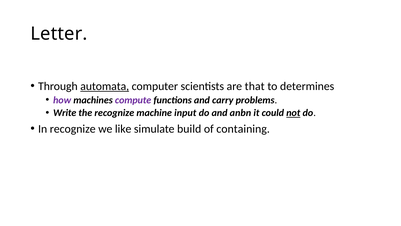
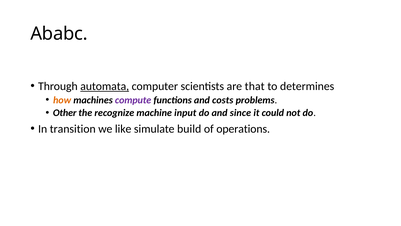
Letter: Letter -> Ababc (59, 34)
how colour: purple -> orange (62, 100)
carry: carry -> costs (223, 100)
Write: Write -> Other (65, 113)
anbn: anbn -> since (240, 113)
not underline: present -> none (293, 113)
In recognize: recognize -> transition (73, 129)
containing: containing -> operations (243, 129)
